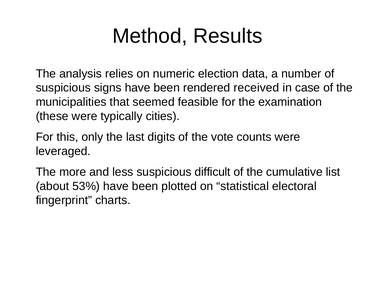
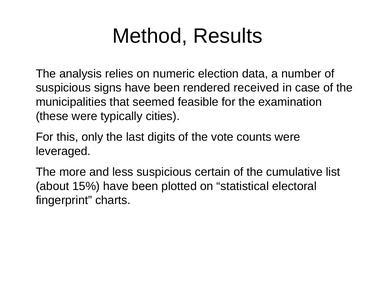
difficult: difficult -> certain (213, 172)
53%: 53% -> 15% (86, 186)
